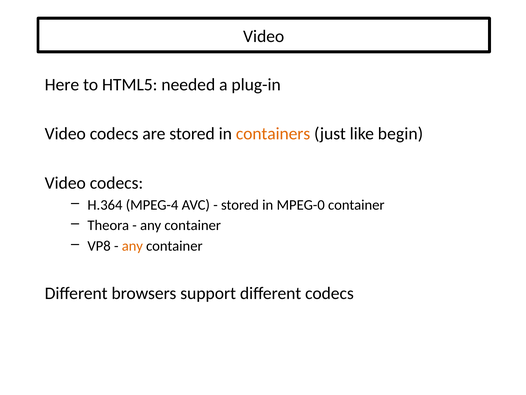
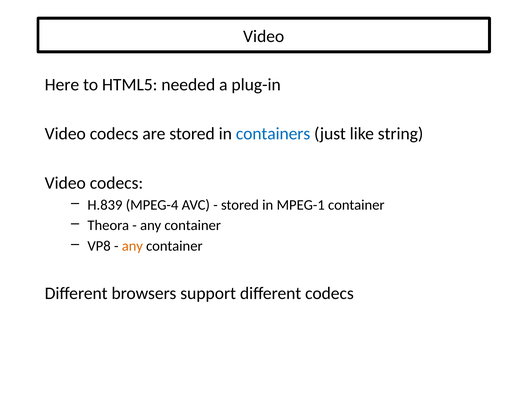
containers colour: orange -> blue (273, 134)
begin: begin -> string (401, 134)
H.364: H.364 -> H.839 (105, 205)
MPEG-0: MPEG-0 -> MPEG-1 (301, 205)
